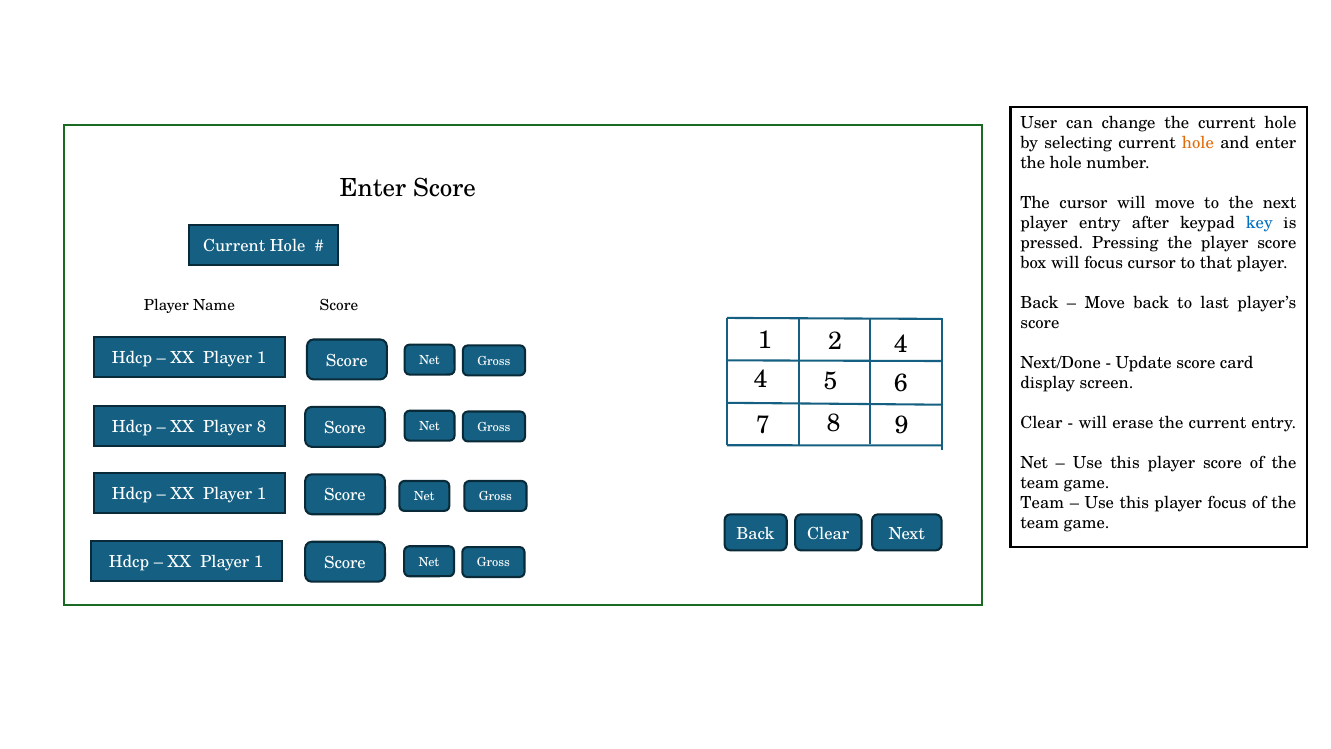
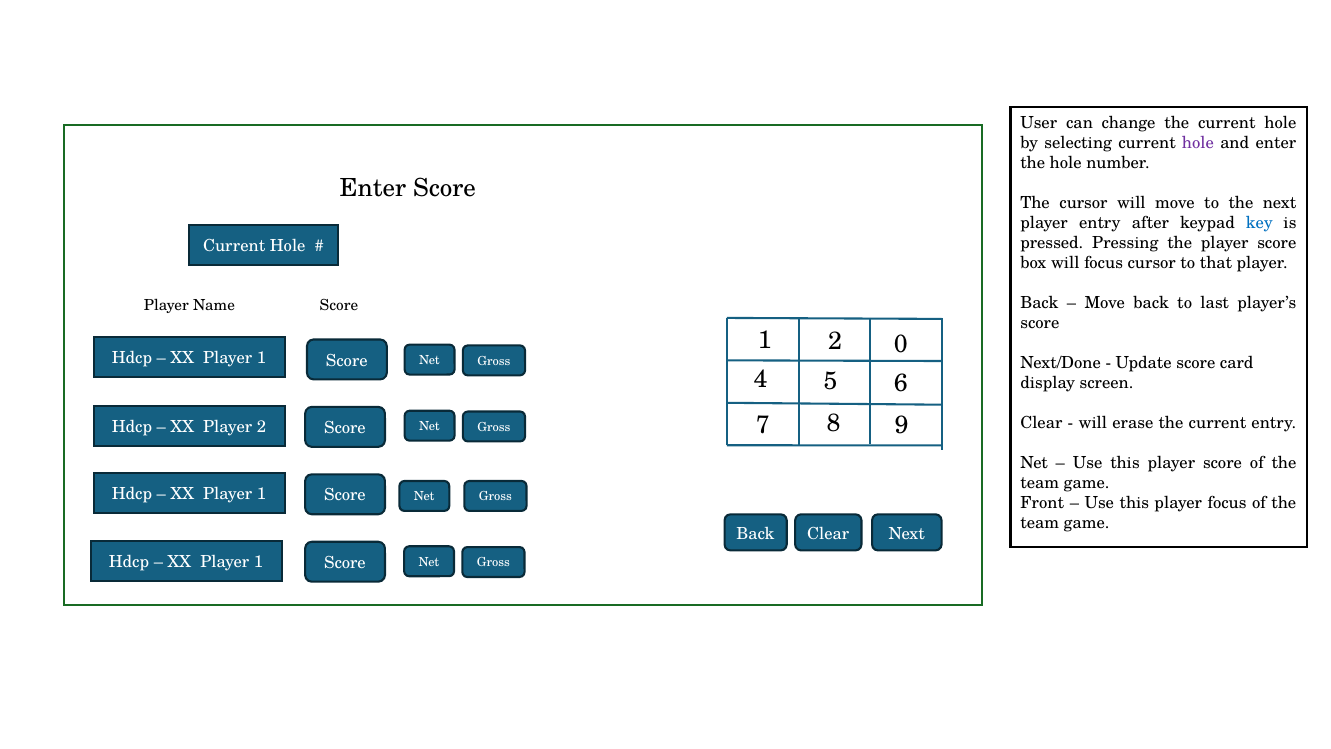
hole colour: orange -> purple (1198, 143)
2 4: 4 -> 0 (901, 344)
Player 8: 8 -> 2 (261, 427)
Team: Team -> Front (1042, 503)
